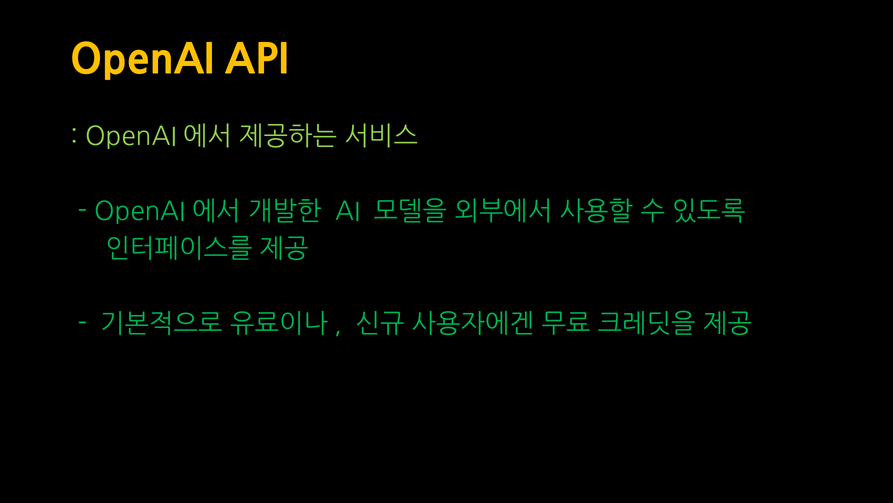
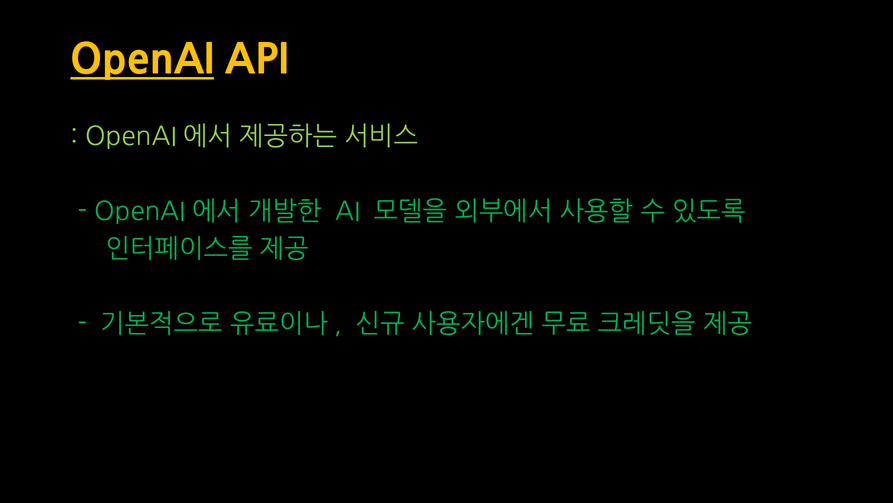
OpenAI underline: none -> present (142, 60)
